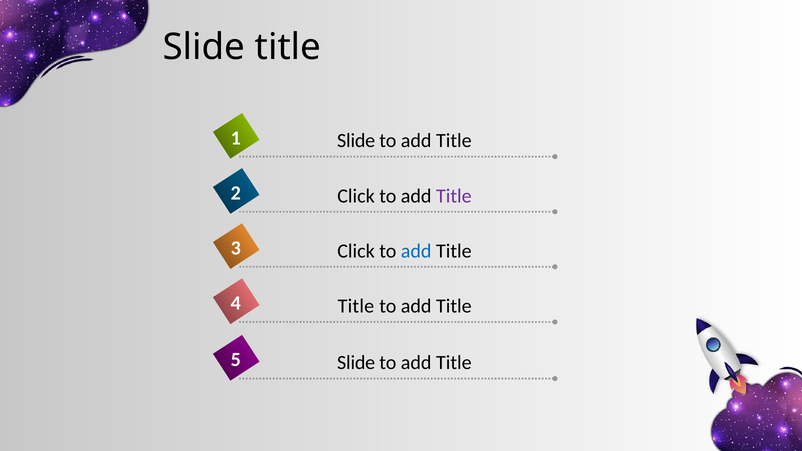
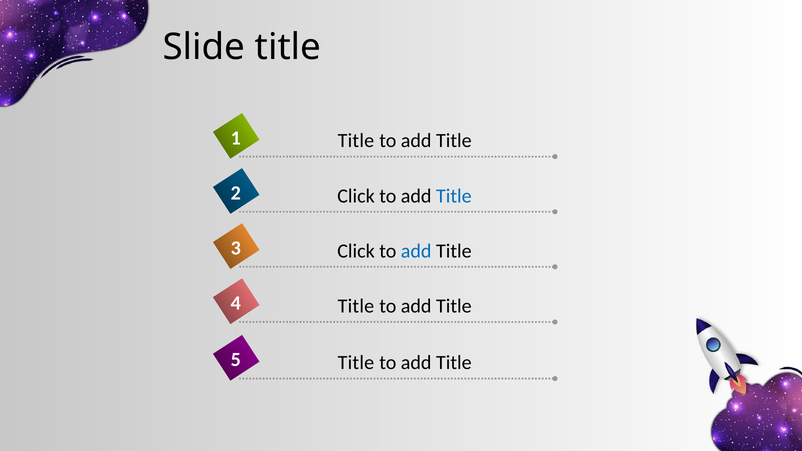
Slide: Slide -> Title (356, 141)
Title colour: purple -> blue (454, 196)
Slide: Slide -> Title (356, 363)
